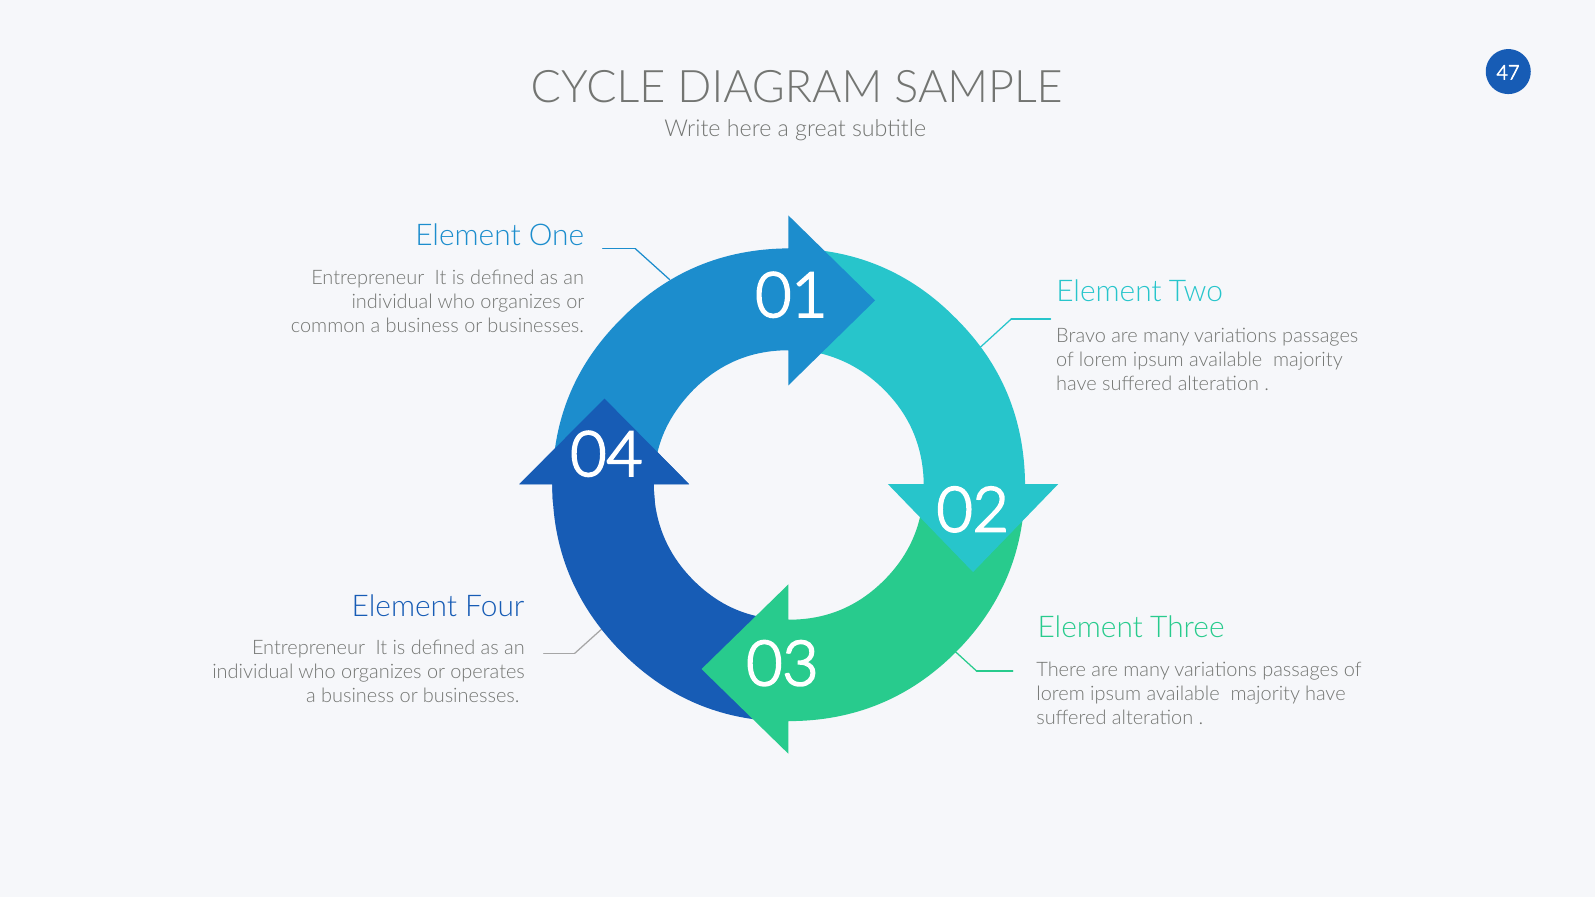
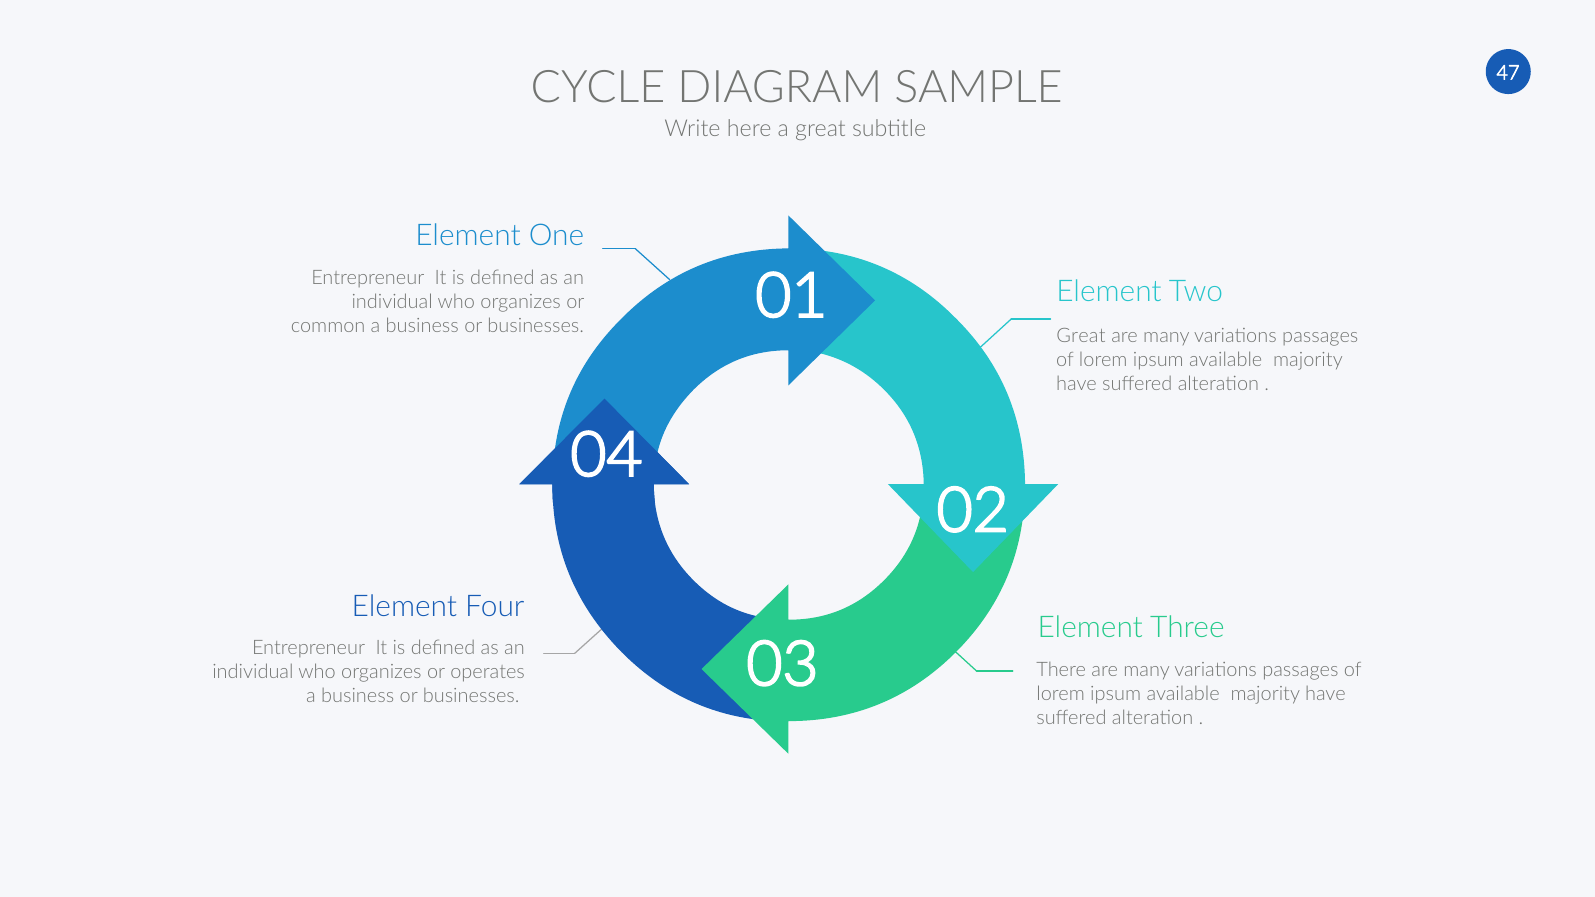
Bravo: Bravo -> Great (1081, 336)
